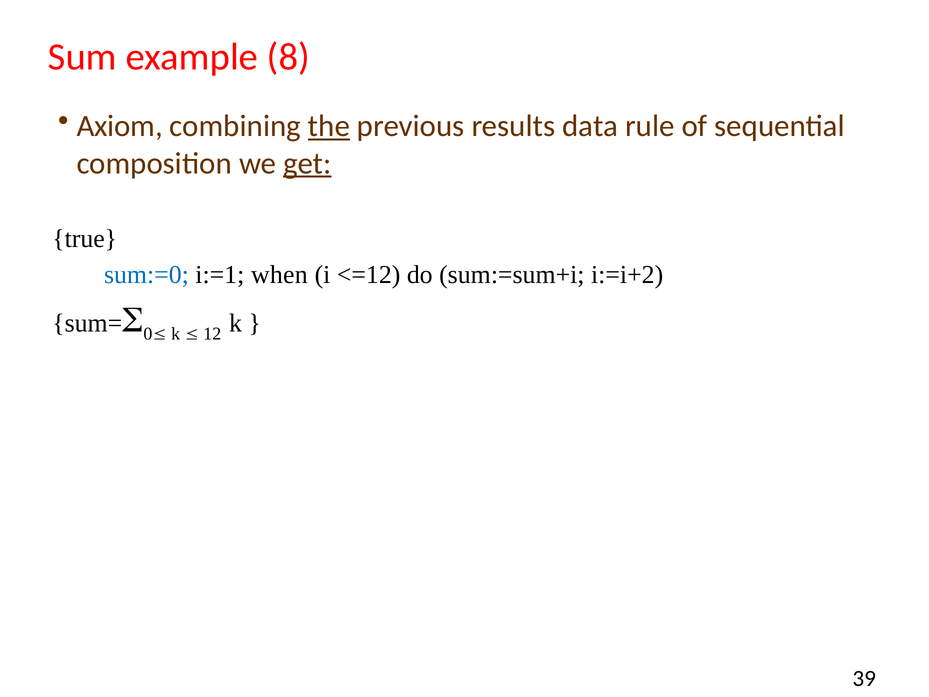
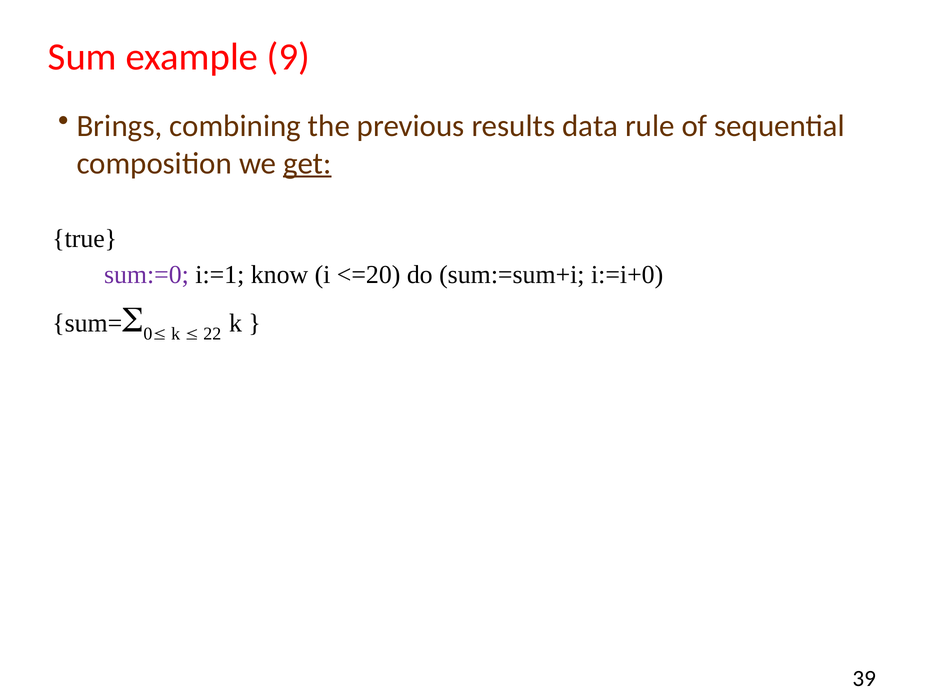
8: 8 -> 9 (288, 57)
Axiom: Axiom -> Brings (119, 126)
the underline: present -> none (329, 126)
sum:=0 colour: blue -> purple (146, 275)
when: when -> know (280, 275)
<=12: <=12 -> <=20 (369, 275)
i:=i+2: i:=i+2 -> i:=i+0 (627, 275)
12: 12 -> 22 (212, 334)
